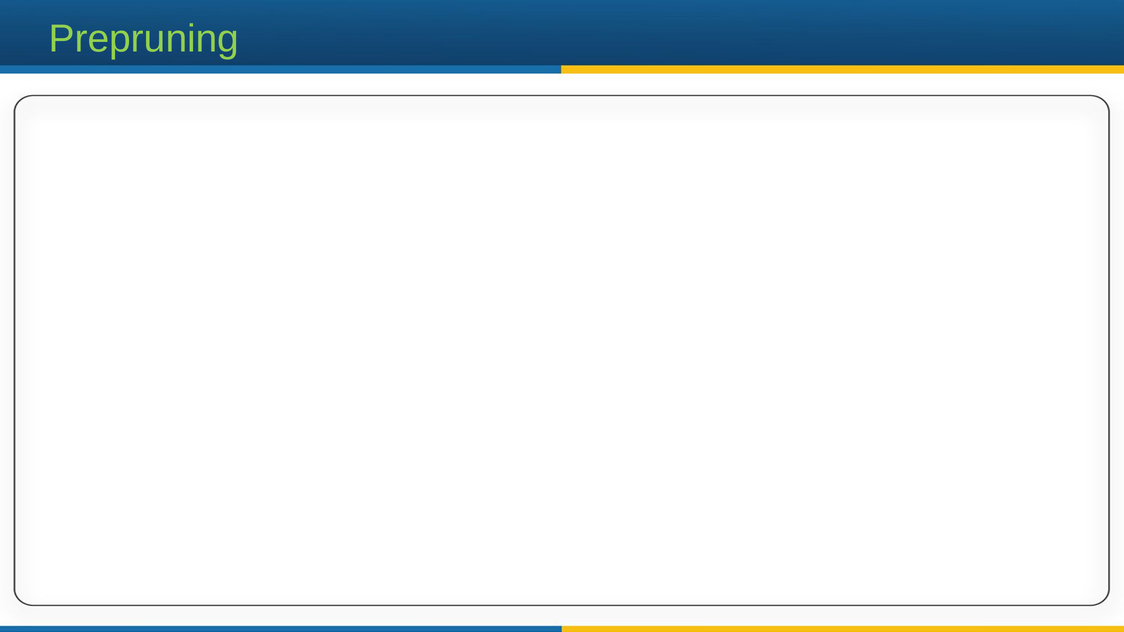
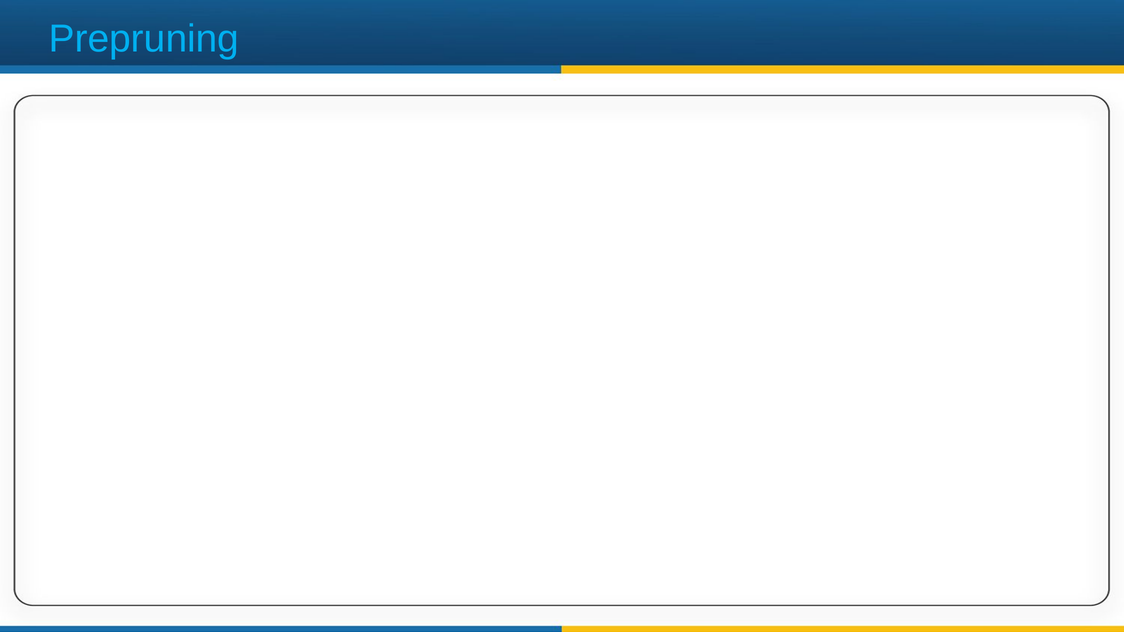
Prepruning colour: light green -> light blue (144, 39)
